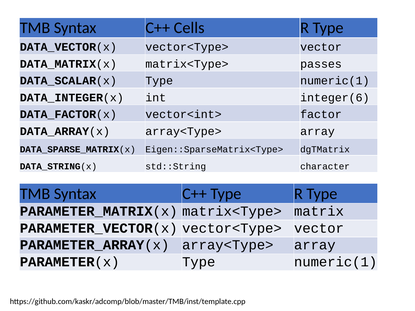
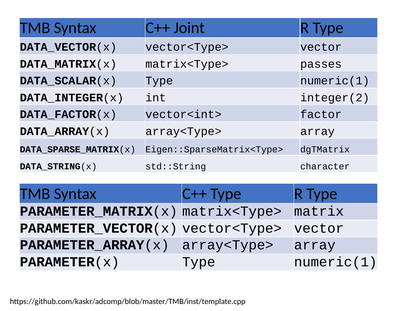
Cells: Cells -> Joint (189, 28)
integer(6: integer(6 -> integer(2 (335, 98)
